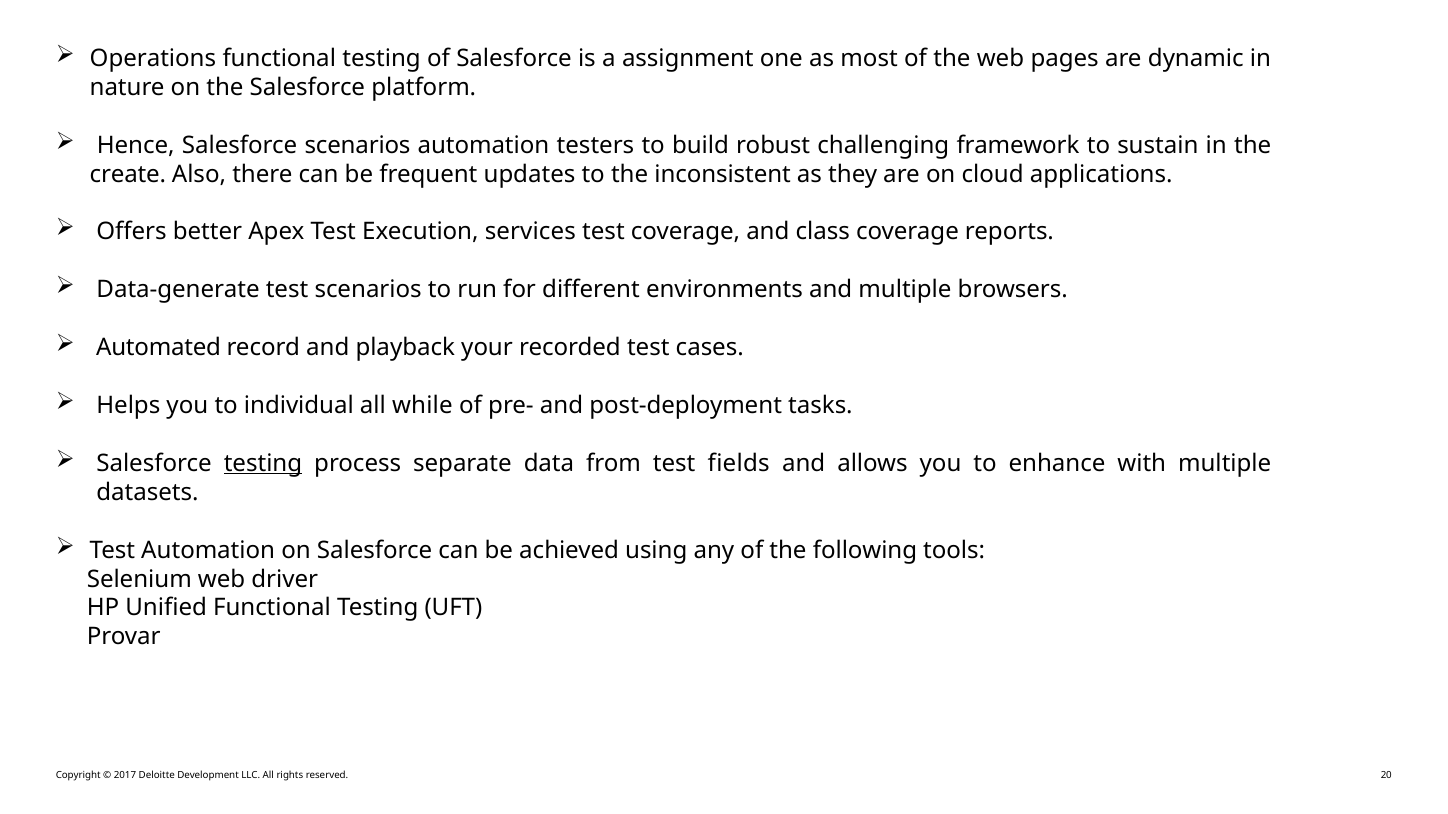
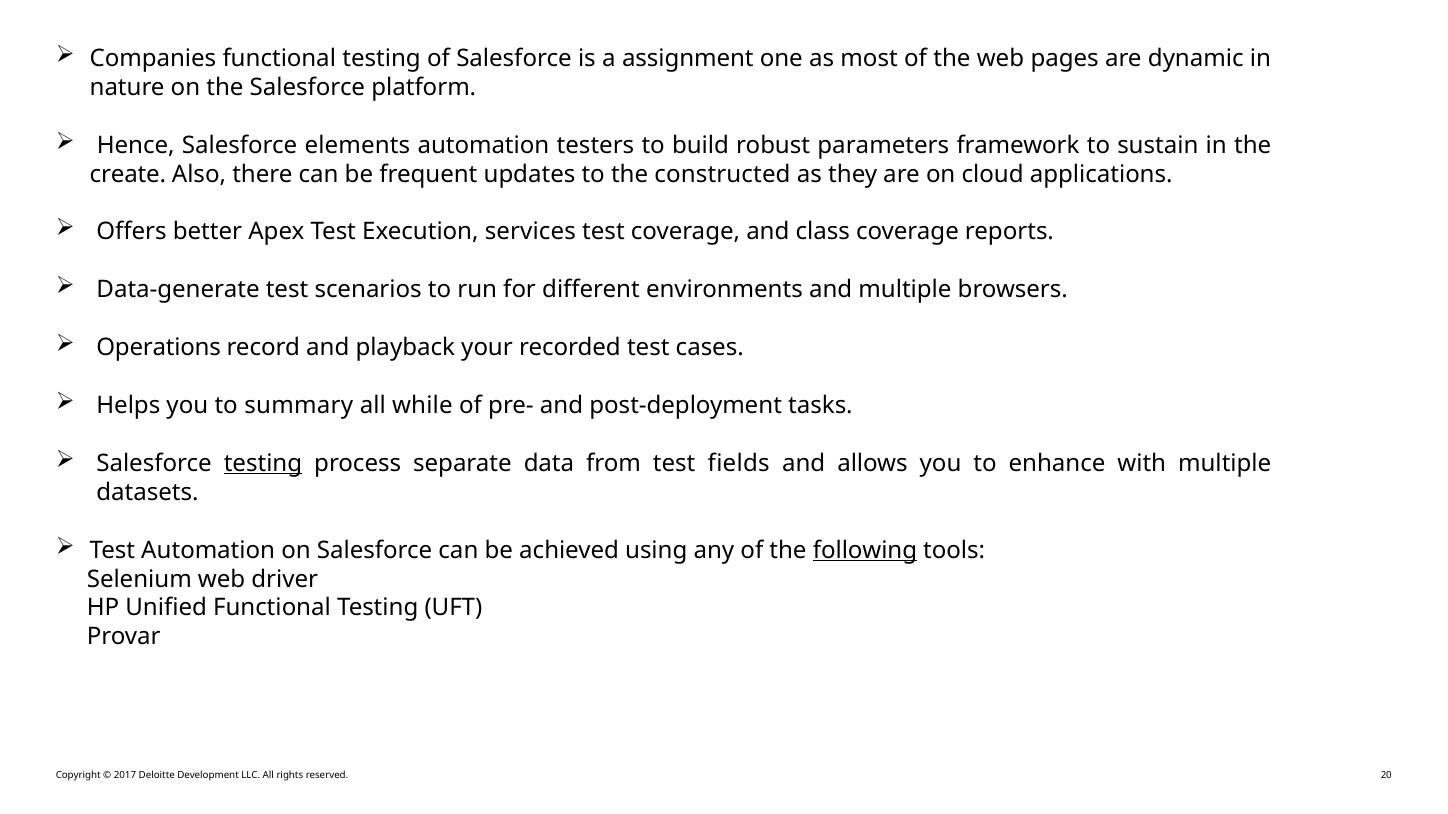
Operations: Operations -> Companies (153, 58)
Salesforce scenarios: scenarios -> elements (357, 145)
challenging: challenging -> parameters (883, 145)
inconsistent: inconsistent -> constructed (722, 174)
Automated: Automated -> Operations (159, 348)
individual: individual -> summary (299, 406)
following underline: none -> present (865, 551)
